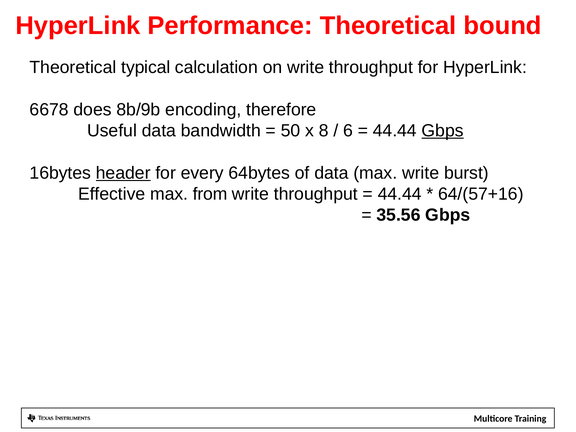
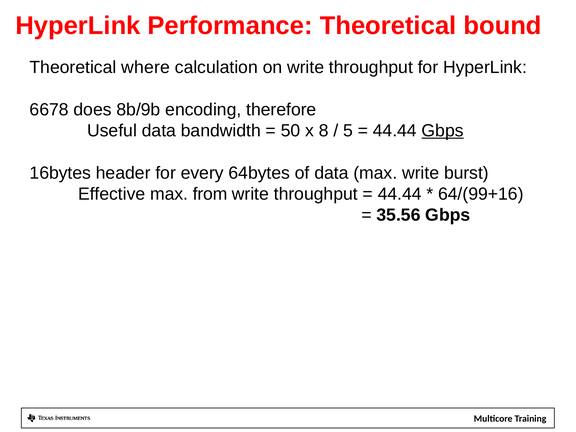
typical: typical -> where (146, 67)
6: 6 -> 5 (348, 131)
header underline: present -> none (123, 173)
64/(57+16: 64/(57+16 -> 64/(99+16 (481, 194)
